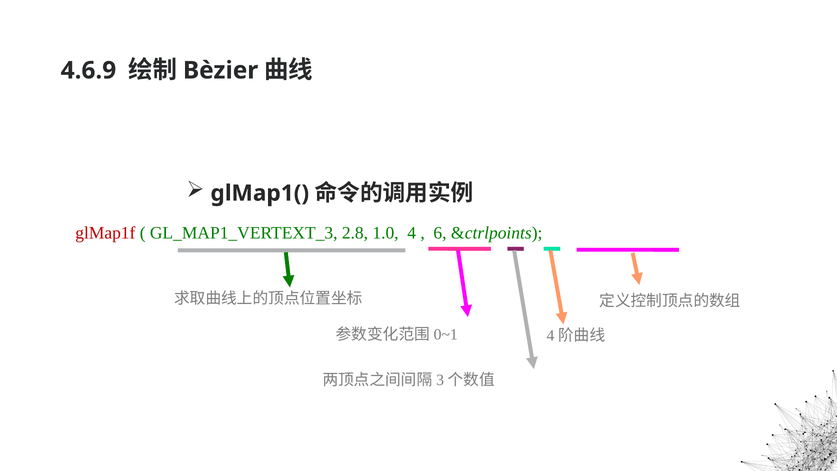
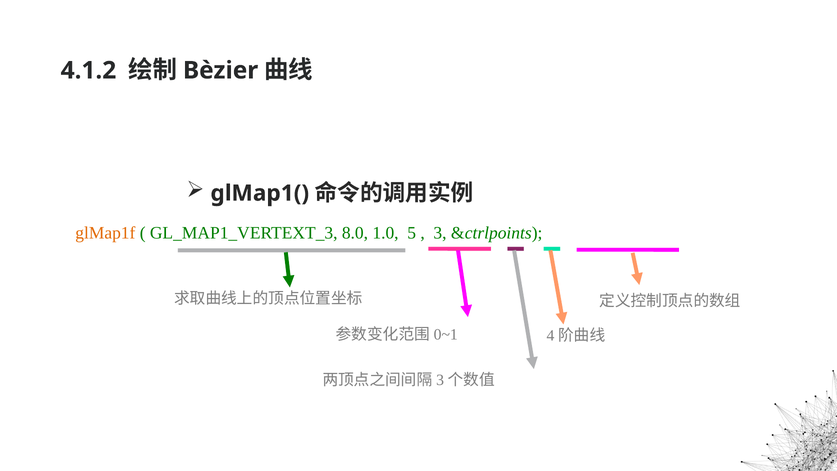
4.6.9: 4.6.9 -> 4.1.2 (88, 70)
glMap1f colour: red -> orange (105, 233)
2.8: 2.8 -> 8.0 (355, 233)
4: 4 -> 5 (412, 233)
6: 6 -> 3 (440, 233)
